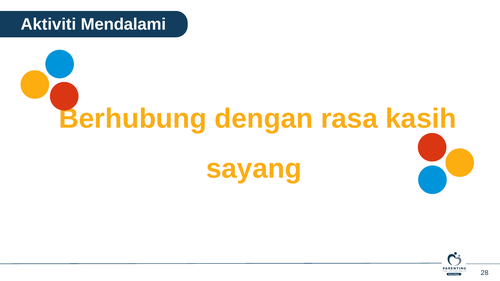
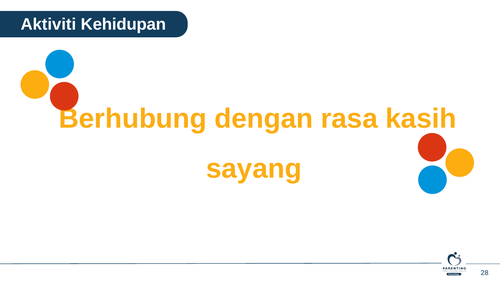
Mendalami: Mendalami -> Kehidupan (123, 24)
